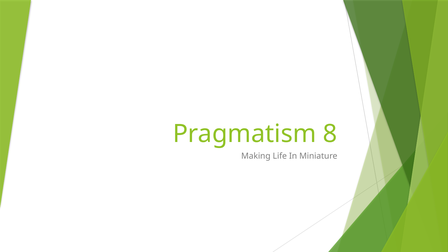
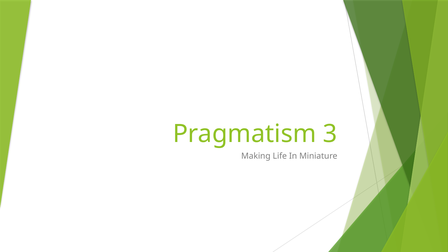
8: 8 -> 3 (330, 134)
